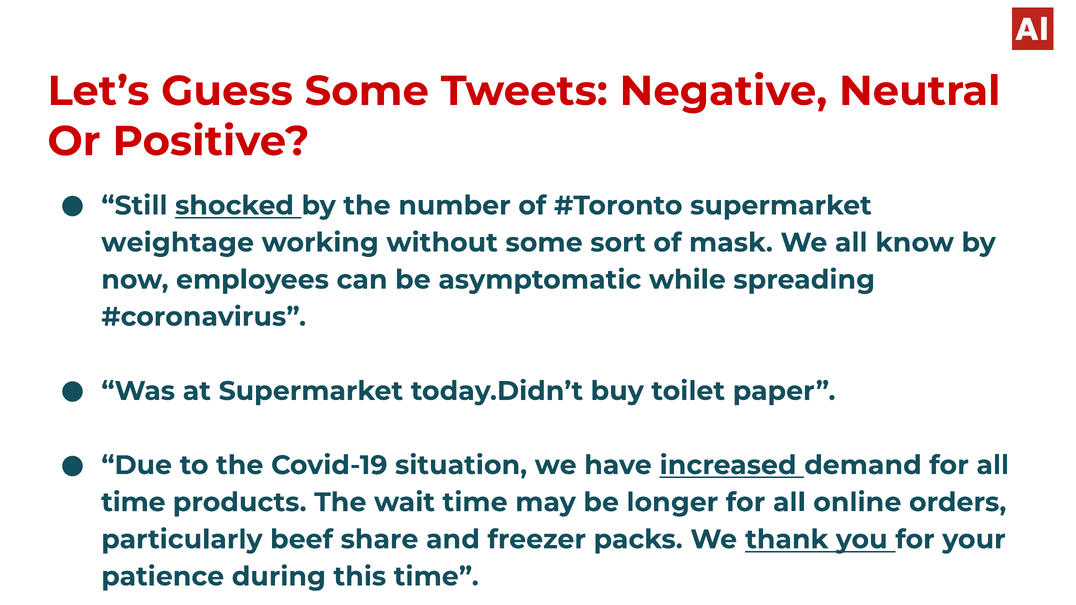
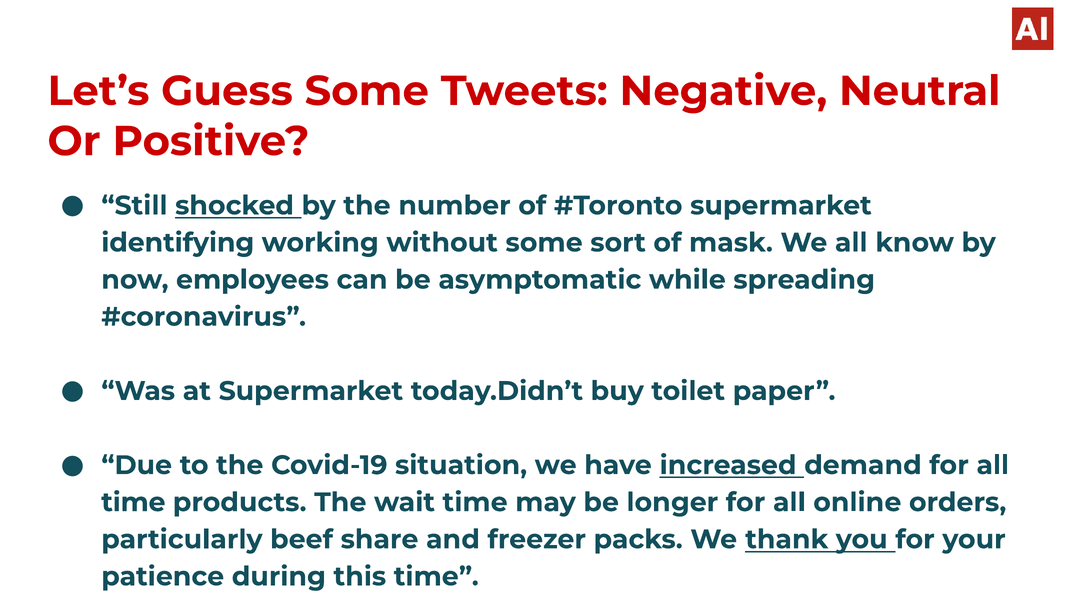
weightage: weightage -> identifying (178, 243)
